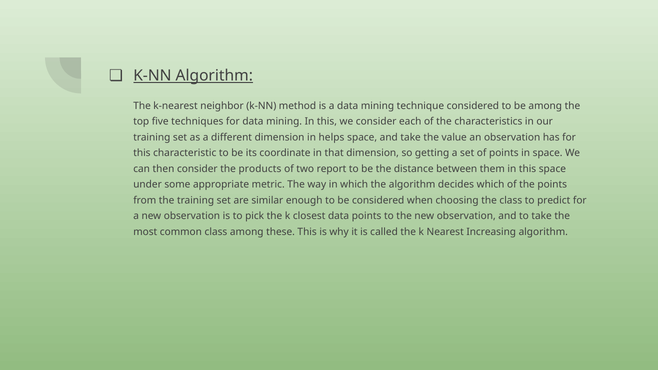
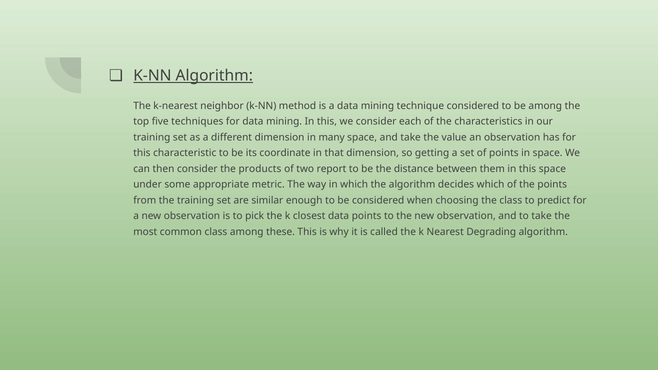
helps: helps -> many (332, 137)
Increasing: Increasing -> Degrading (491, 232)
